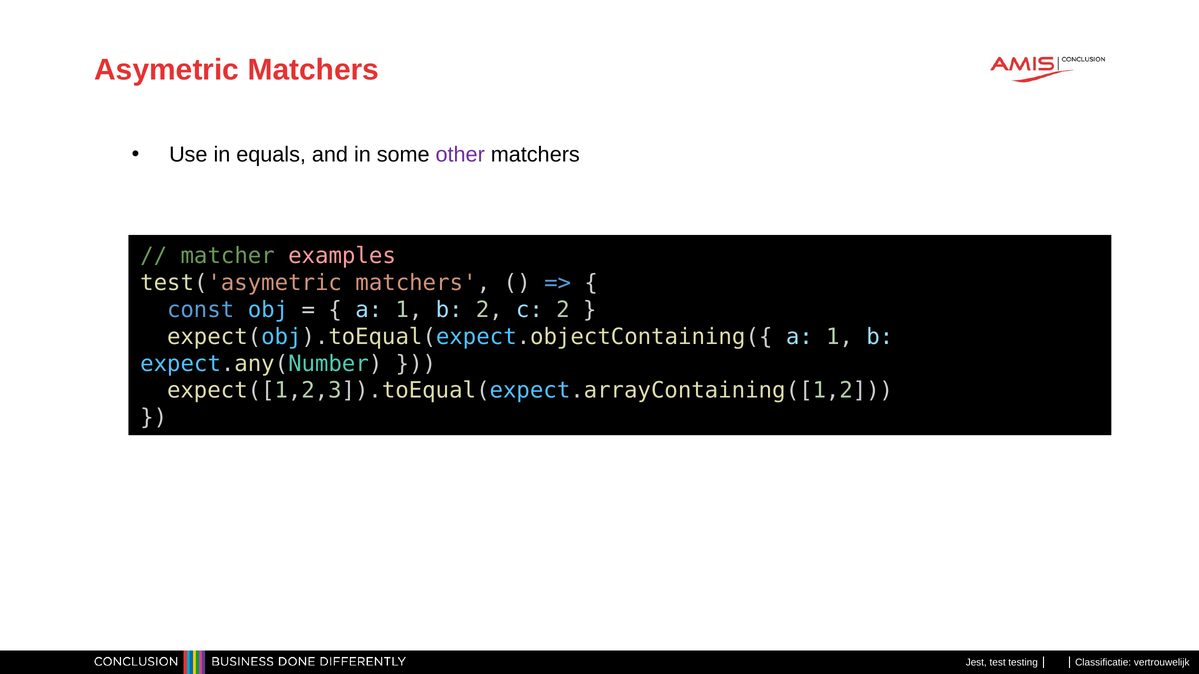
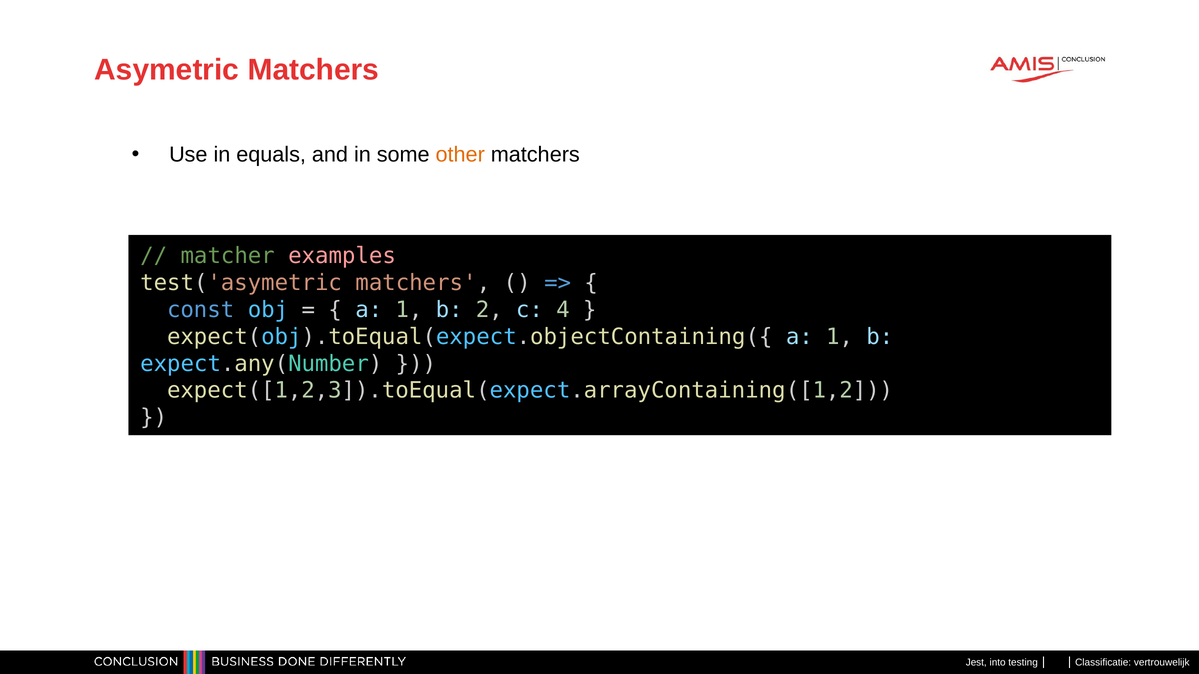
other colour: purple -> orange (460, 155)
c 2: 2 -> 4 (563, 310)
test: test -> into (998, 663)
